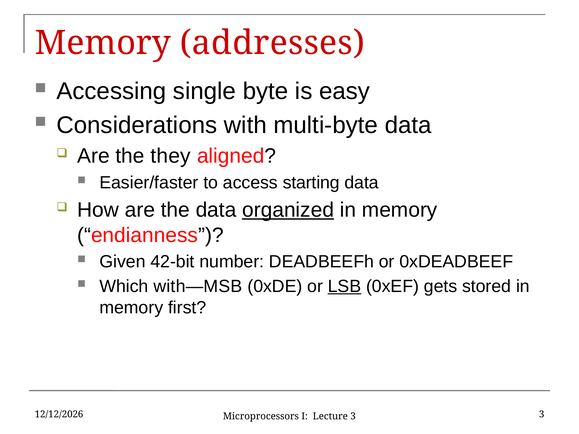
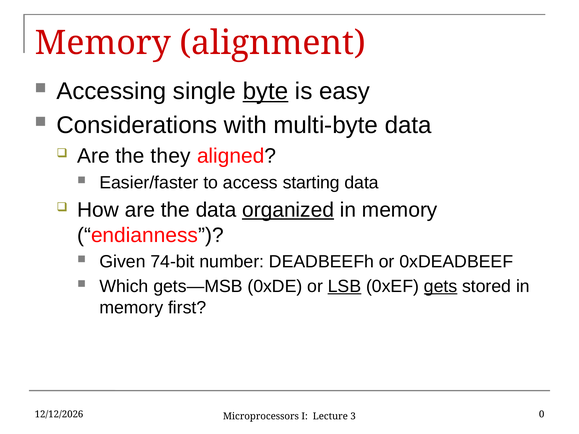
addresses: addresses -> alignment (273, 43)
byte underline: none -> present (266, 91)
42-bit: 42-bit -> 74-bit (172, 262)
with—MSB: with—MSB -> gets—MSB (198, 286)
gets underline: none -> present (441, 286)
3 3: 3 -> 0 (542, 415)
